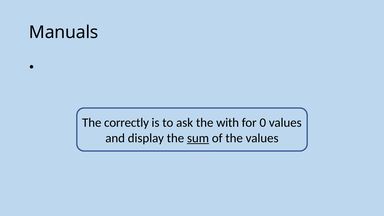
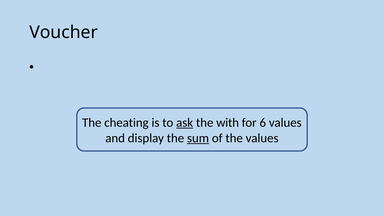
Manuals: Manuals -> Voucher (64, 32)
correctly: correctly -> cheating (126, 123)
ask underline: none -> present (185, 123)
0: 0 -> 6 (263, 123)
